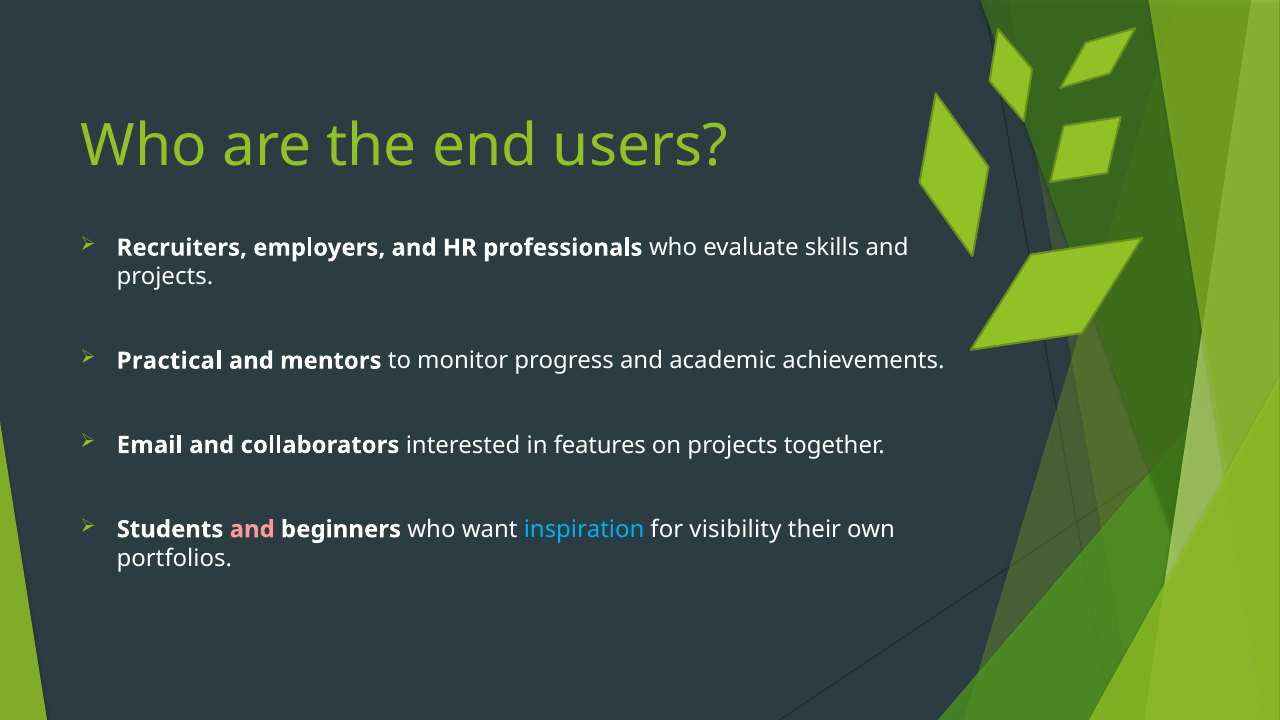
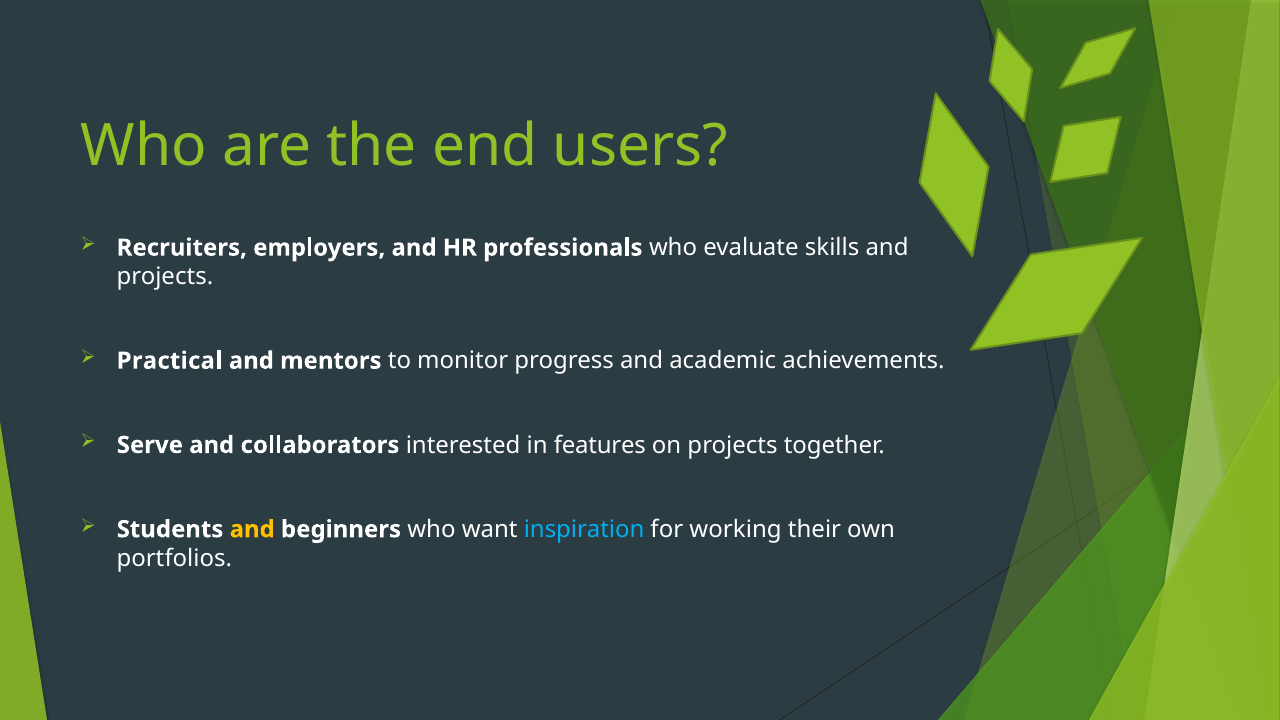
Email: Email -> Serve (150, 445)
and colour: pink -> yellow (252, 529)
visibility: visibility -> working (736, 529)
